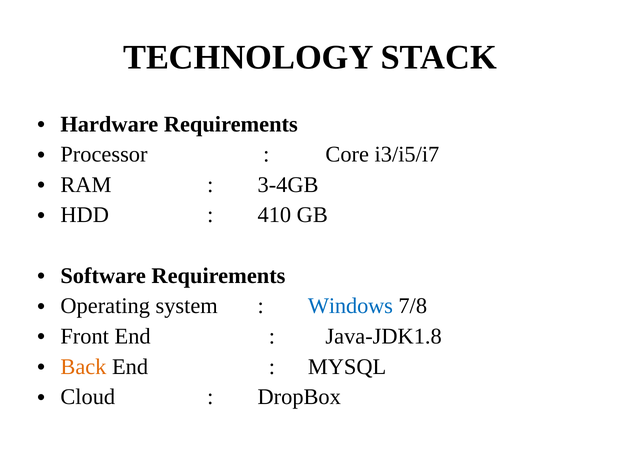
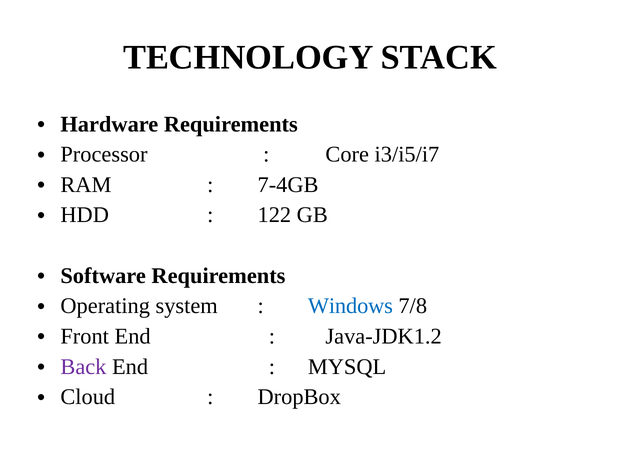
3-4GB: 3-4GB -> 7-4GB (288, 185)
410: 410 -> 122 (274, 215)
Java-JDK1.8: Java-JDK1.8 -> Java-JDK1.2 (384, 336)
Back colour: orange -> purple (83, 367)
